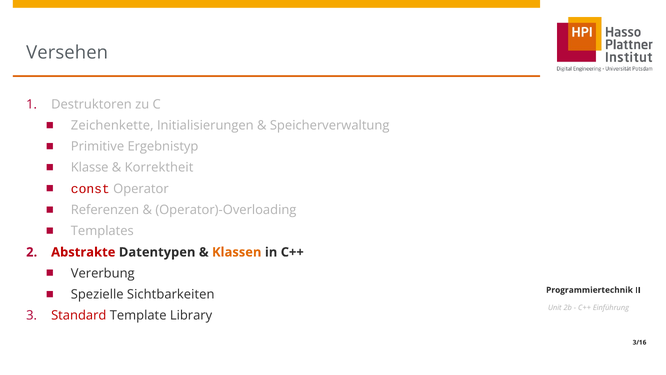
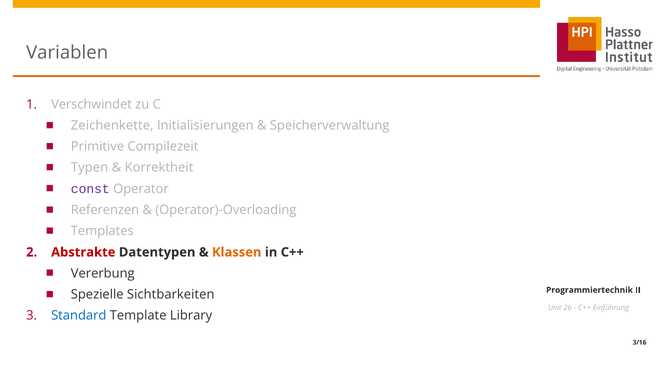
Versehen: Versehen -> Variablen (67, 52)
Destruktoren: Destruktoren -> Verschwindet (91, 104)
Ergebnistyp: Ergebnistyp -> Compilezeit (163, 146)
Klasse: Klasse -> Typen (90, 168)
const colour: red -> purple (90, 189)
Standard colour: red -> blue (79, 315)
